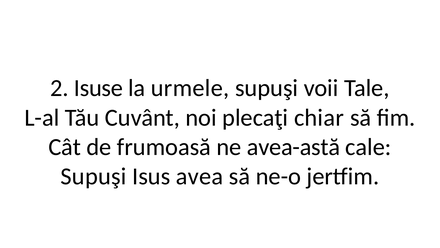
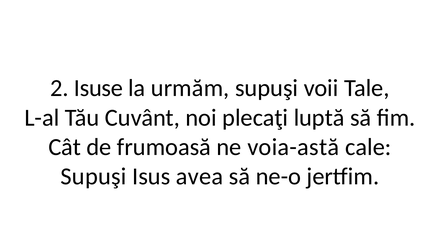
urmele: urmele -> urmăm (190, 88)
chiar: chiar -> luptă (319, 117)
avea-astă: avea-astă -> voia-astă (293, 147)
